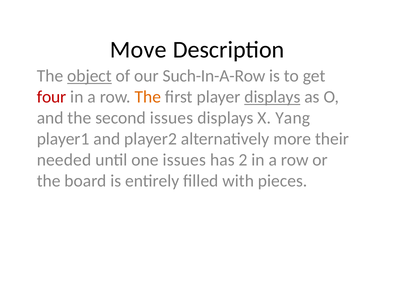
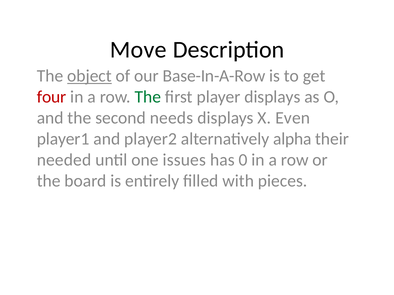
Such-In-A-Row: Such-In-A-Row -> Base-In-A-Row (214, 76)
The colour: orange -> green (148, 97)
displays underline: present -> none (272, 97)
second issues: issues -> needs (172, 118)
Yang: Yang -> Even (293, 118)
more: more -> alpha (292, 139)
2: 2 -> 0 (243, 160)
